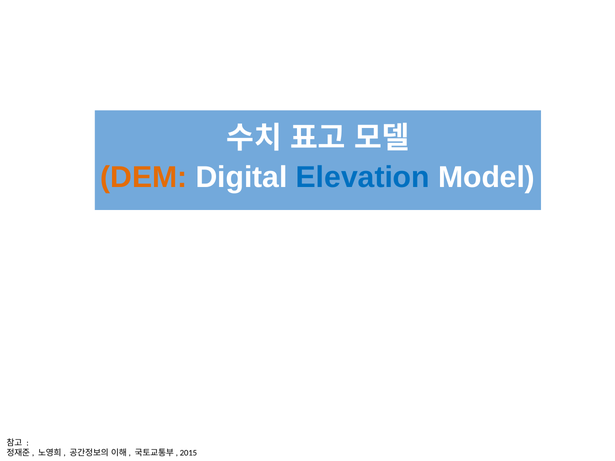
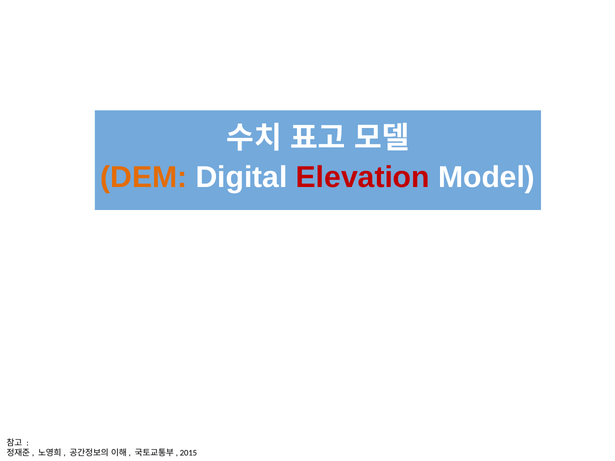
Elevation colour: blue -> red (363, 177)
